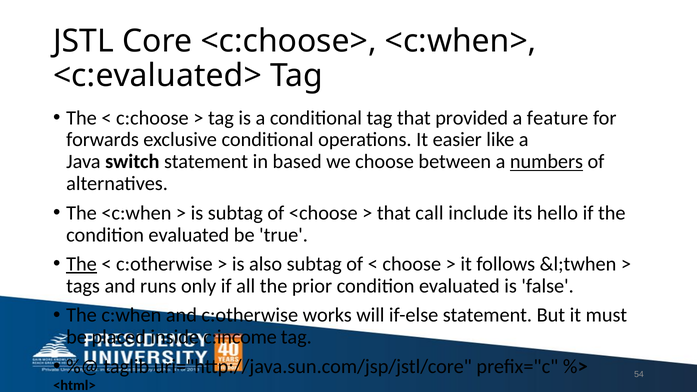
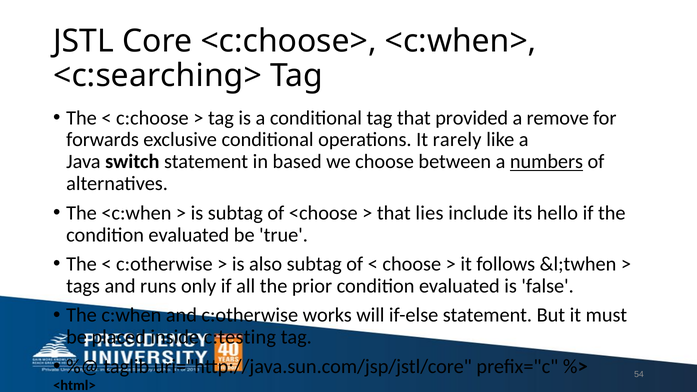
<c:evaluated>: <c:evaluated> -> <c:searching> (158, 76)
feature: feature -> remove (558, 118)
easier: easier -> rarely (457, 140)
call: call -> lies (429, 213)
The underline: present -> none (82, 264)
c:income: c:income -> c:testing (240, 337)
